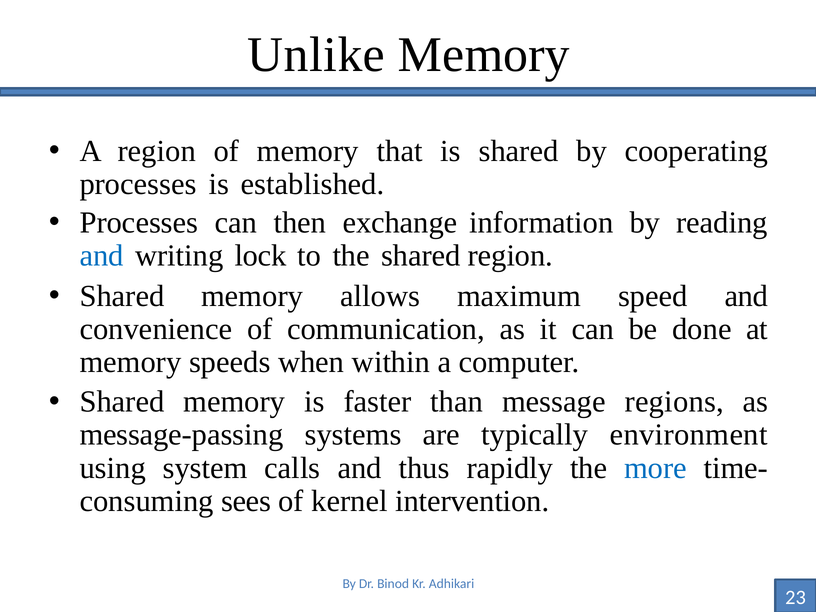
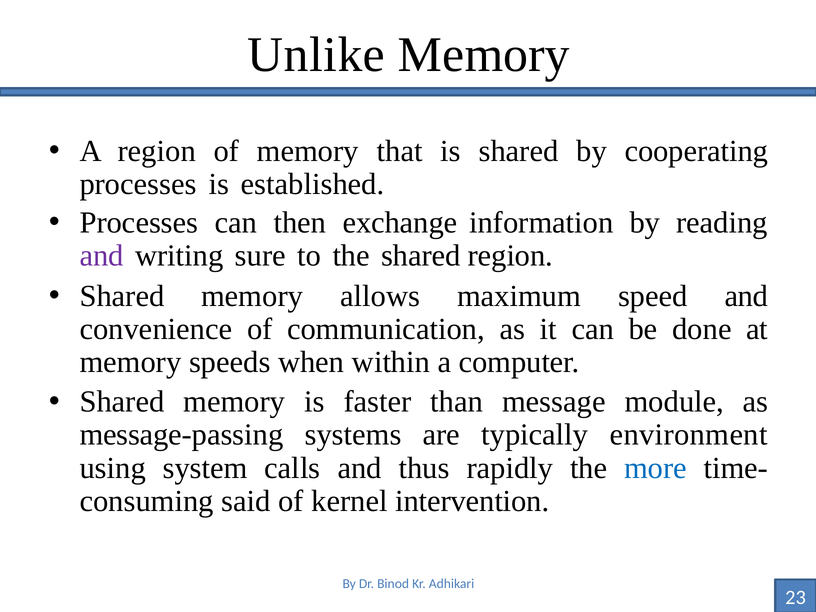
and colour: blue -> purple (102, 256)
lock: lock -> sure (260, 256)
regions: regions -> module (674, 402)
sees: sees -> said (246, 501)
